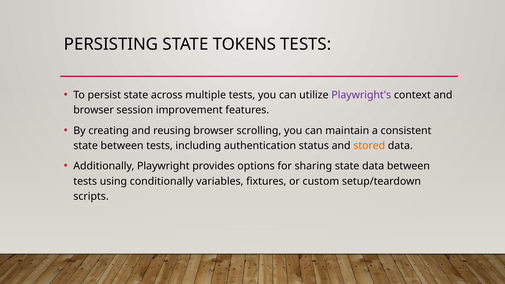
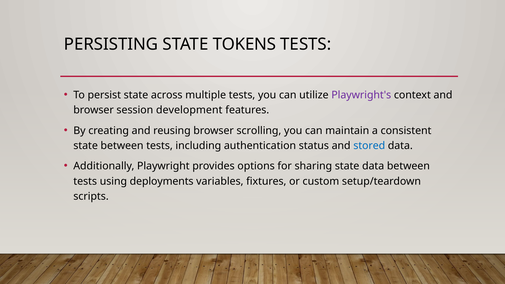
improvement: improvement -> development (189, 110)
stored colour: orange -> blue (369, 146)
conditionally: conditionally -> deployments (162, 181)
